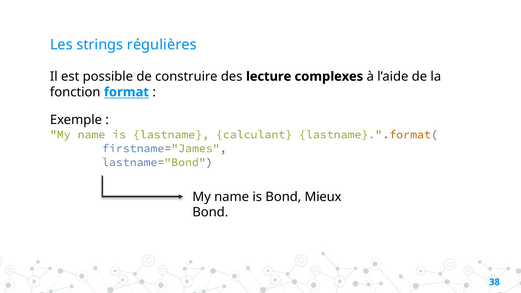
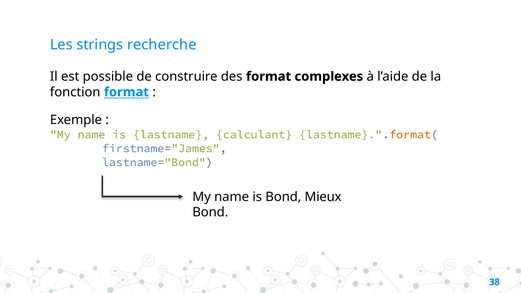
régulières: régulières -> recherche (162, 45)
des lecture: lecture -> format (269, 76)
